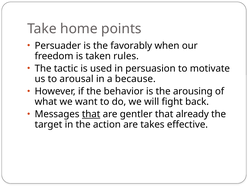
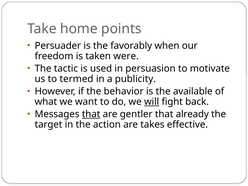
rules: rules -> were (126, 56)
arousal: arousal -> termed (76, 79)
because: because -> publicity (135, 79)
arousing: arousing -> available (193, 91)
will underline: none -> present (152, 102)
